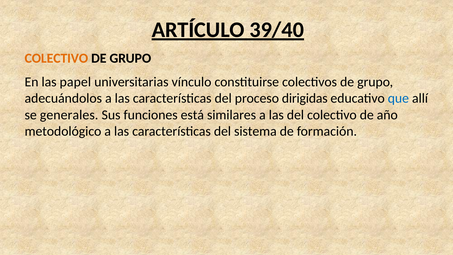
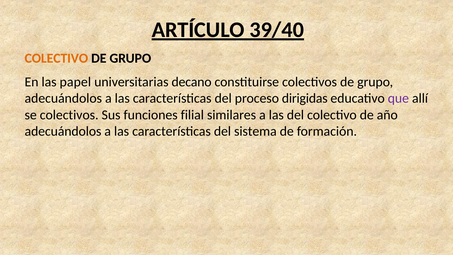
vínculo: vínculo -> decano (192, 82)
que colour: blue -> purple (398, 98)
se generales: generales -> colectivos (69, 115)
está: está -> filial (192, 115)
metodológico: metodológico -> adecuándolos (63, 131)
